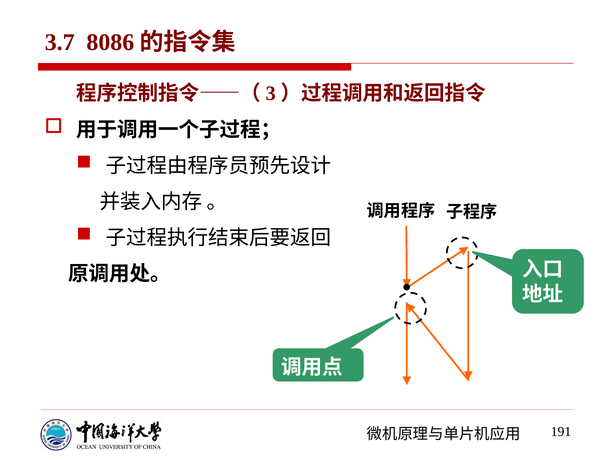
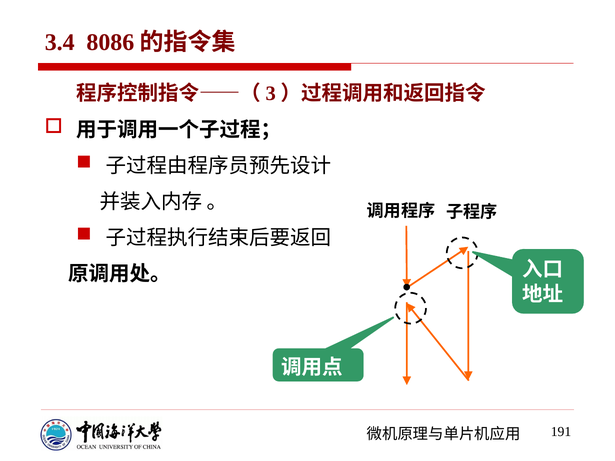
3.7: 3.7 -> 3.4 (60, 43)
